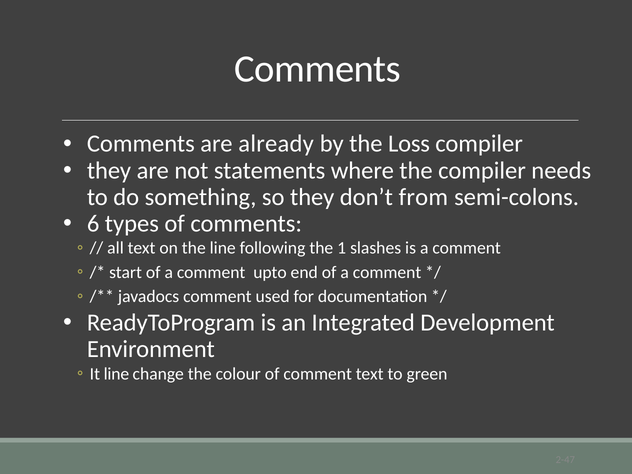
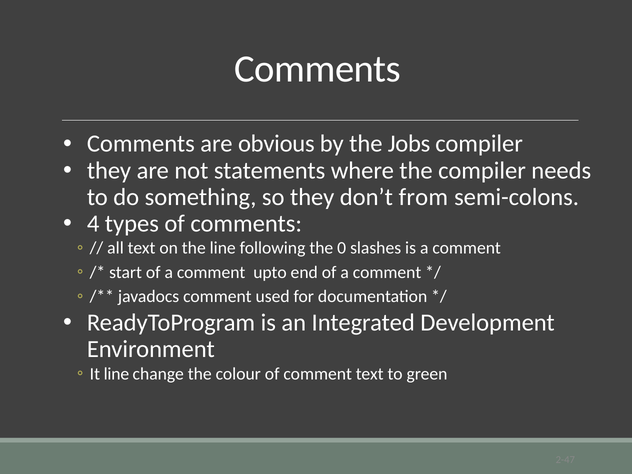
already: already -> obvious (276, 144)
Loss: Loss -> Jobs (409, 144)
6: 6 -> 4 (93, 224)
1: 1 -> 0 (342, 248)
